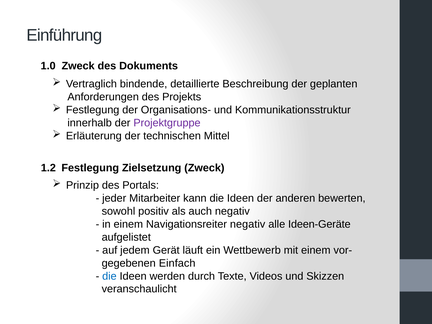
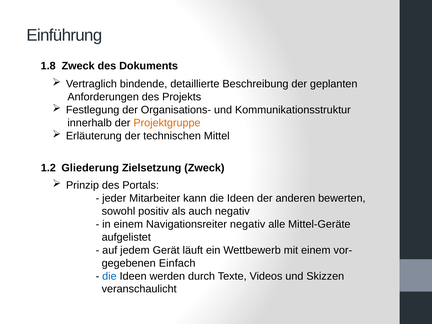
1.0: 1.0 -> 1.8 (48, 66)
Projektgruppe colour: purple -> orange (167, 123)
1.2 Festlegung: Festlegung -> Gliederung (90, 168)
Ideen-Geräte: Ideen-Geräte -> Mittel-Geräte (319, 224)
